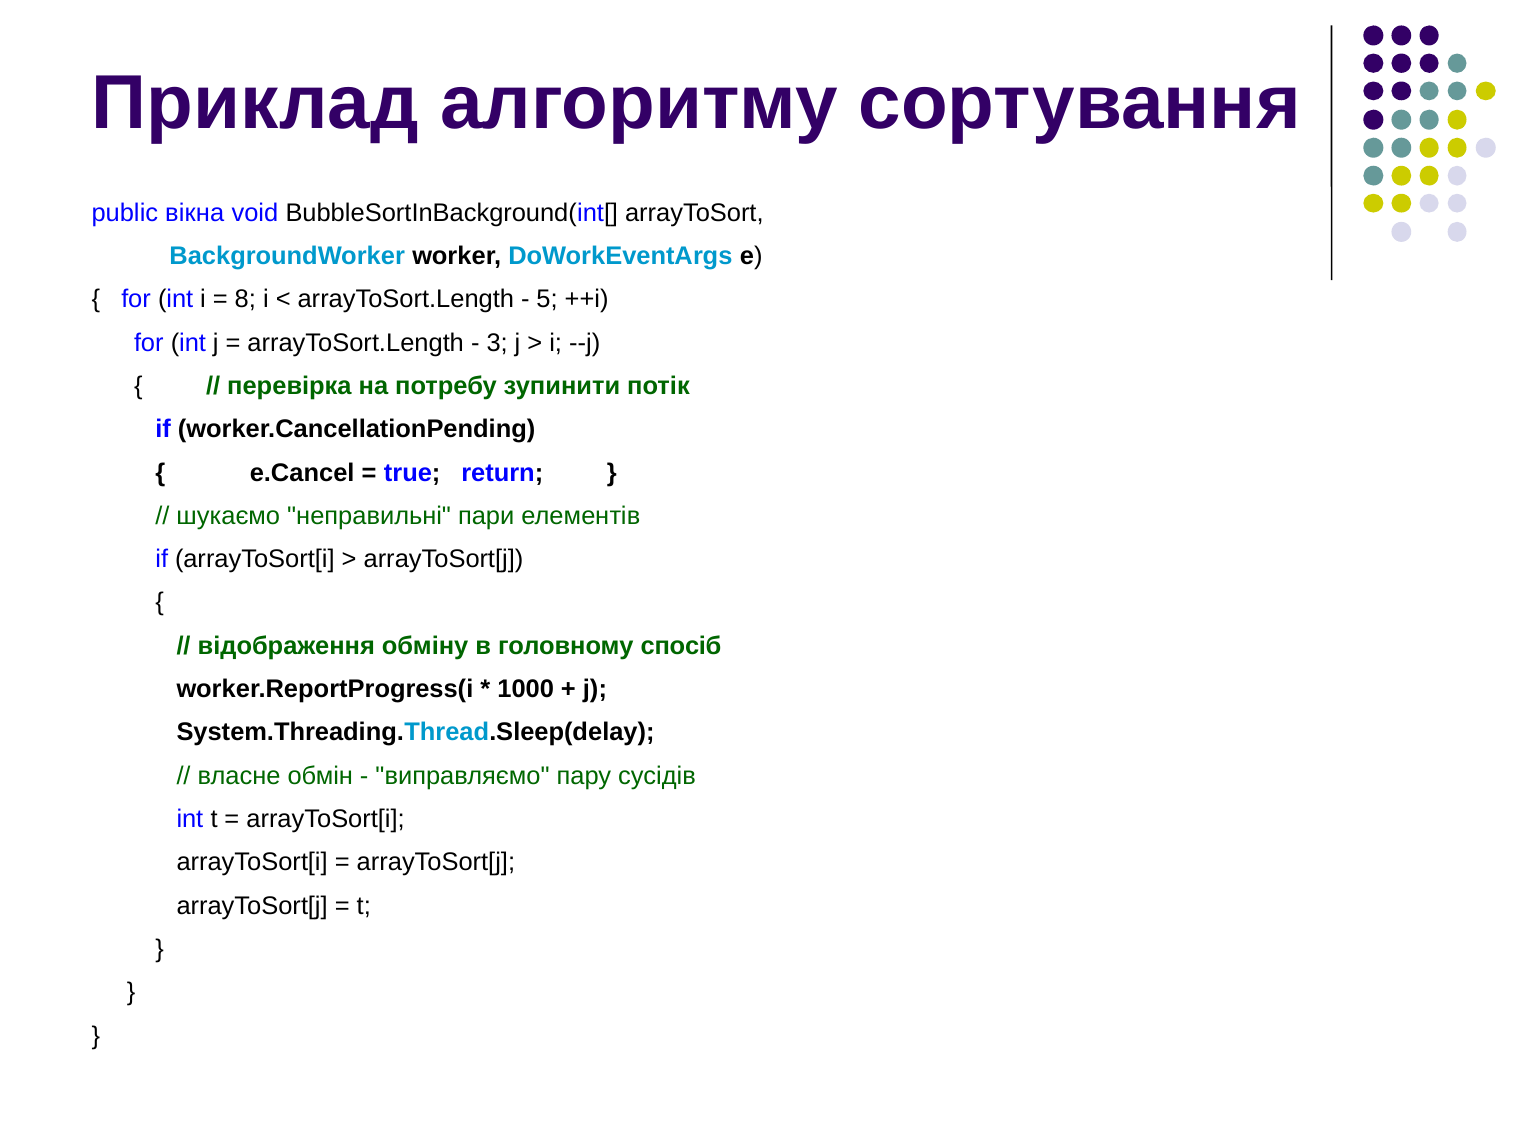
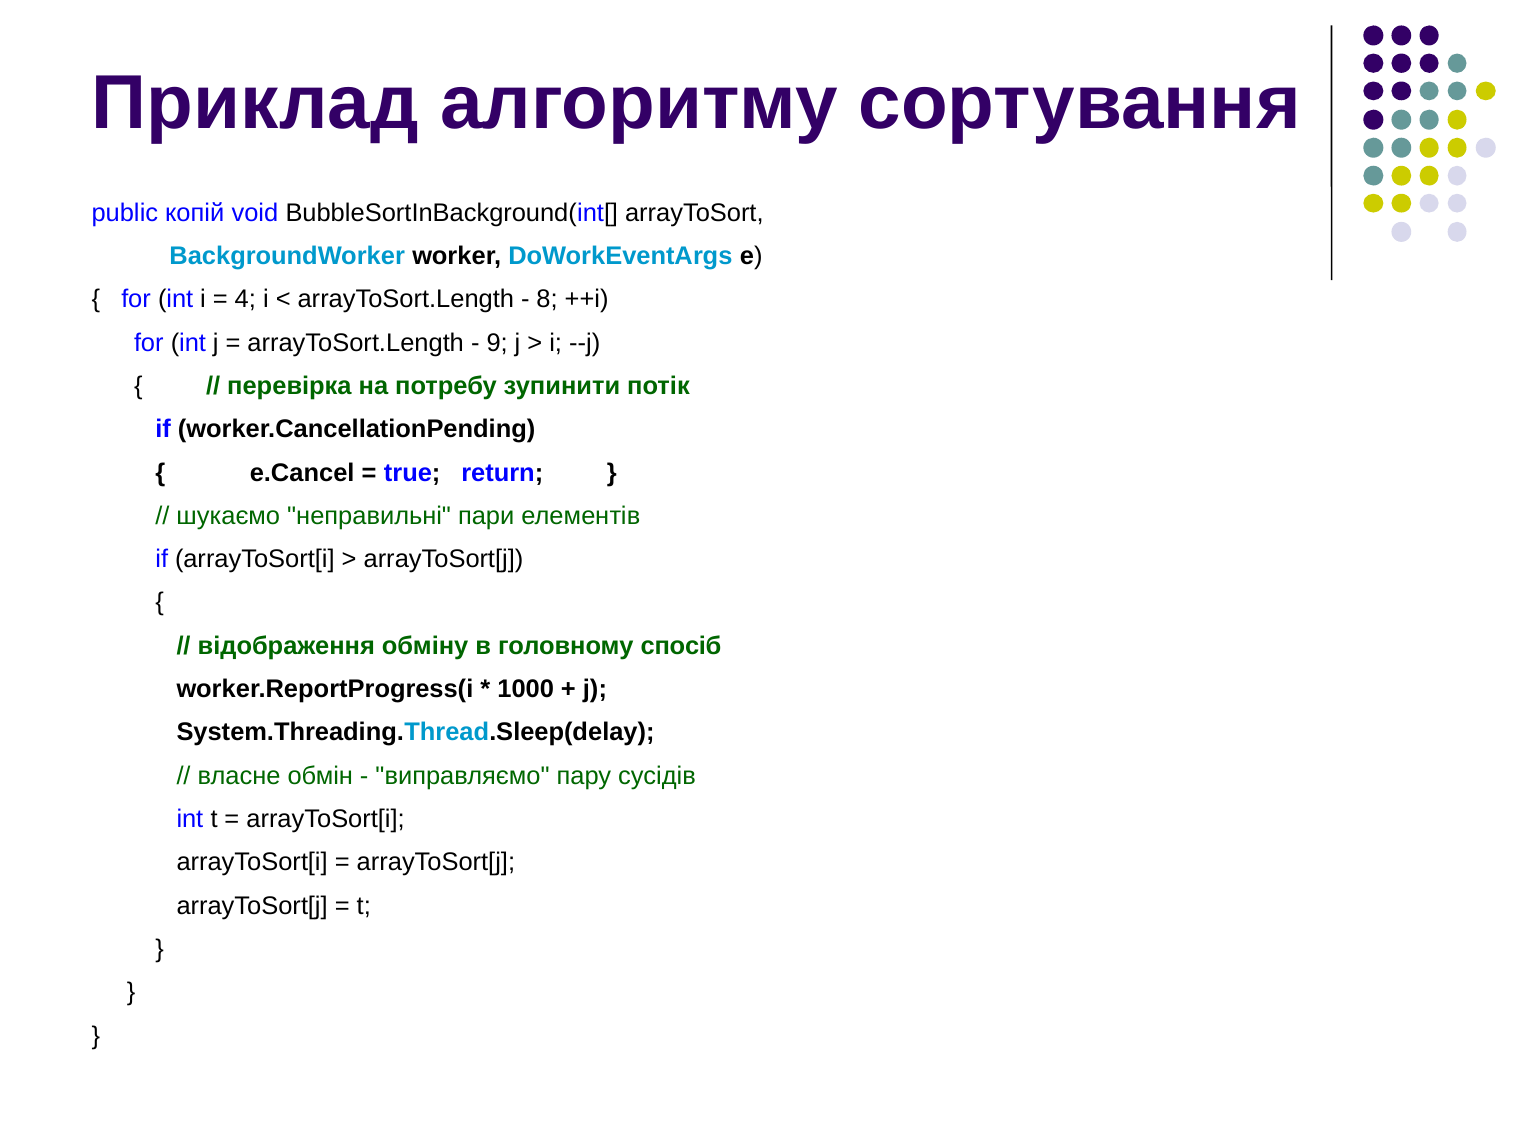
вікна: вікна -> копій (195, 213)
8: 8 -> 4 (245, 300)
5: 5 -> 8 (547, 300)
3: 3 -> 9 (497, 343)
